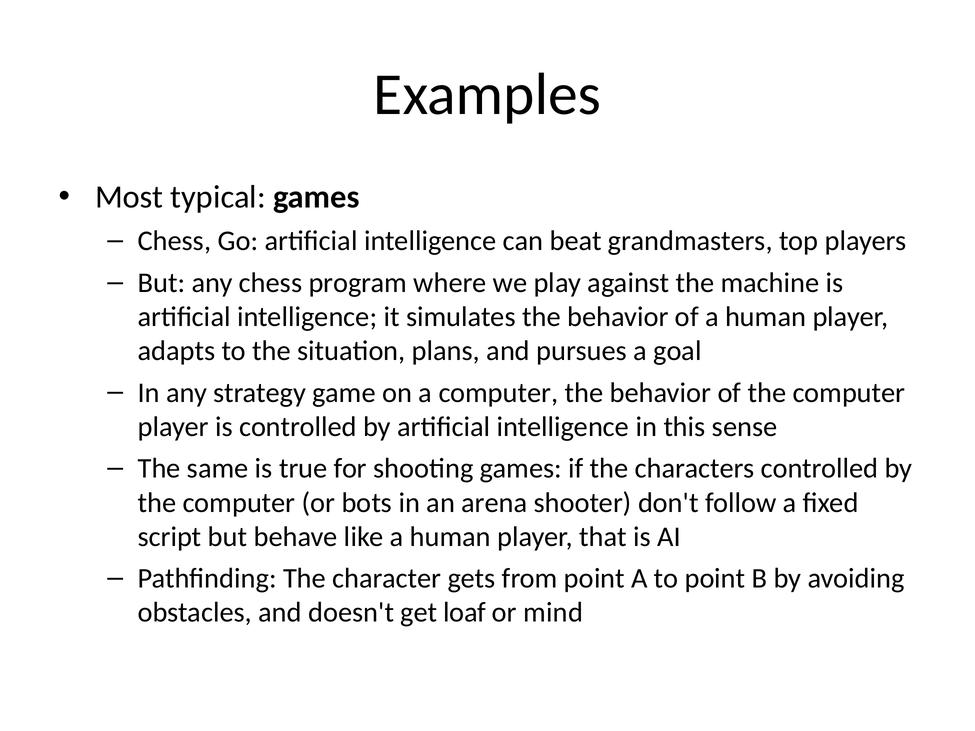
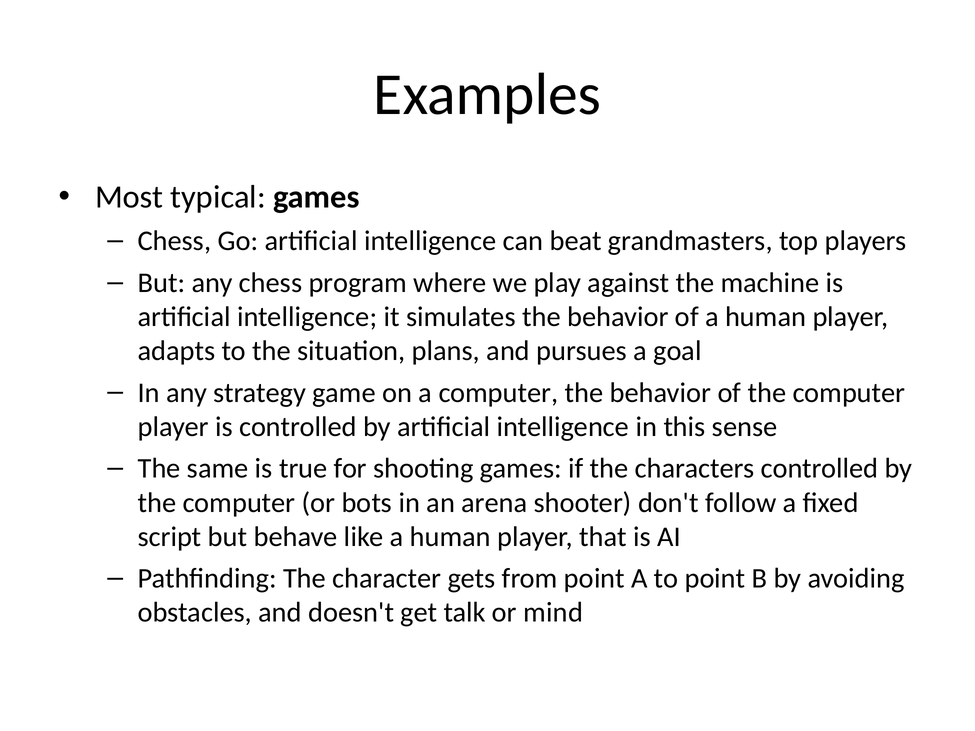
loaf: loaf -> talk (465, 613)
